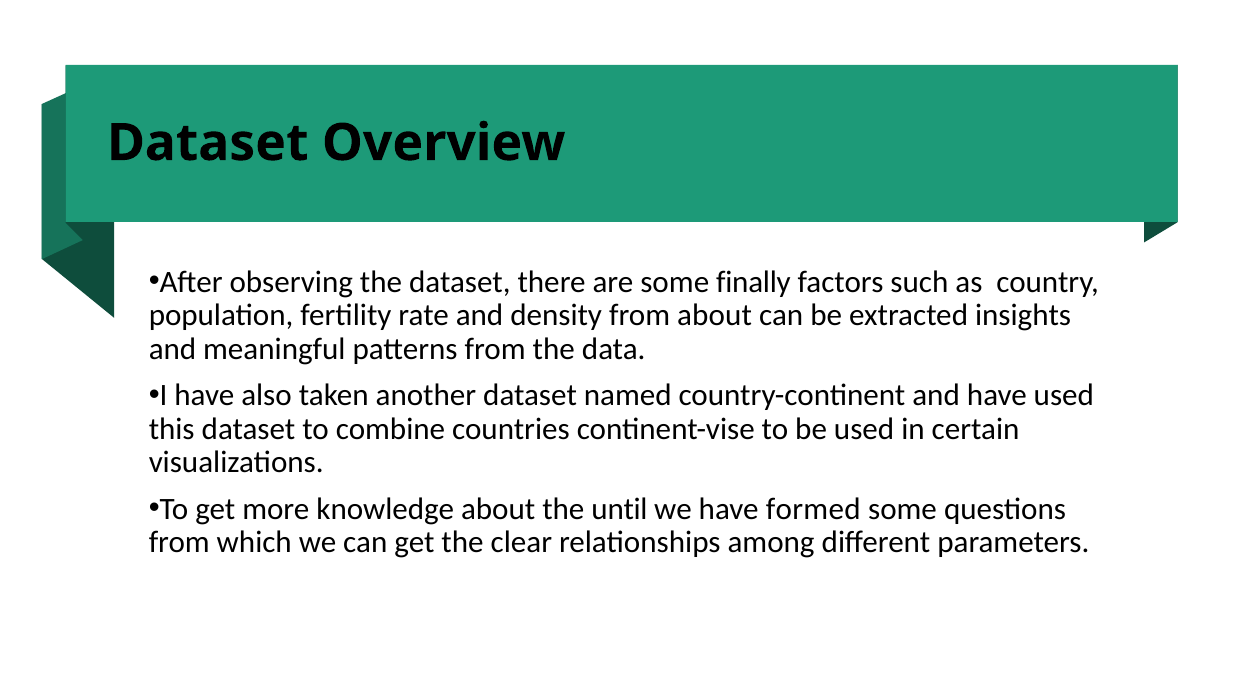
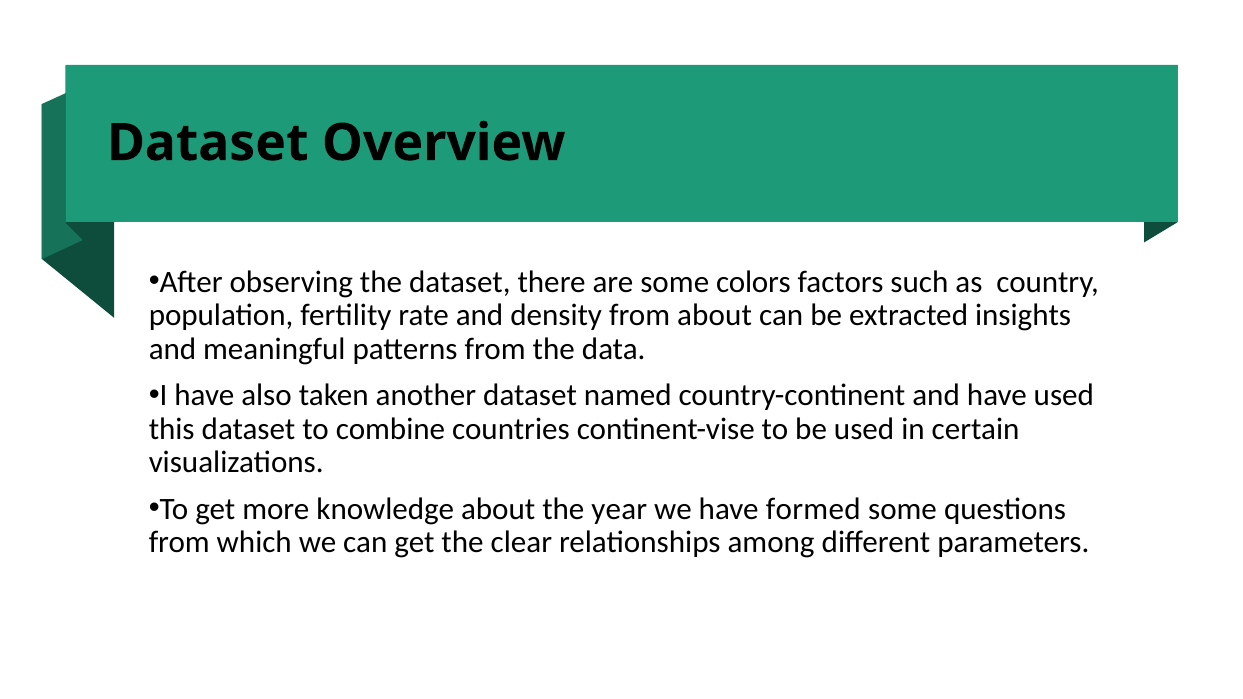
finally: finally -> colors (753, 282)
until: until -> year (619, 509)
